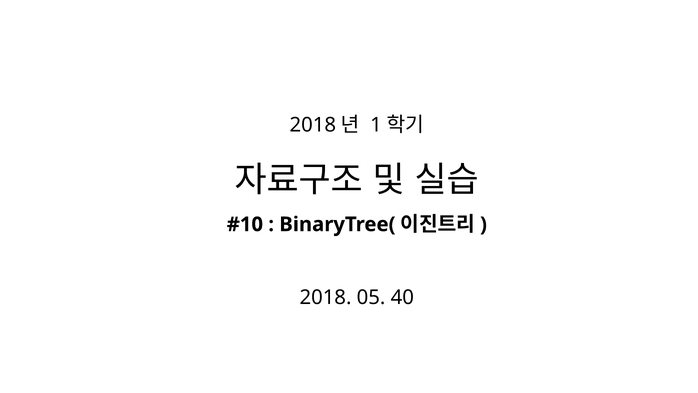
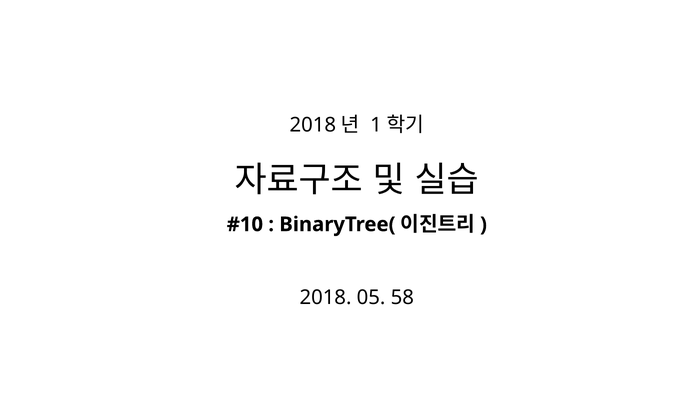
40: 40 -> 58 (402, 297)
